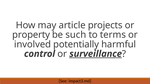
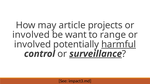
property: property -> involved (31, 35)
such: such -> want (76, 35)
terms: terms -> range (113, 35)
harmful underline: none -> present (119, 45)
